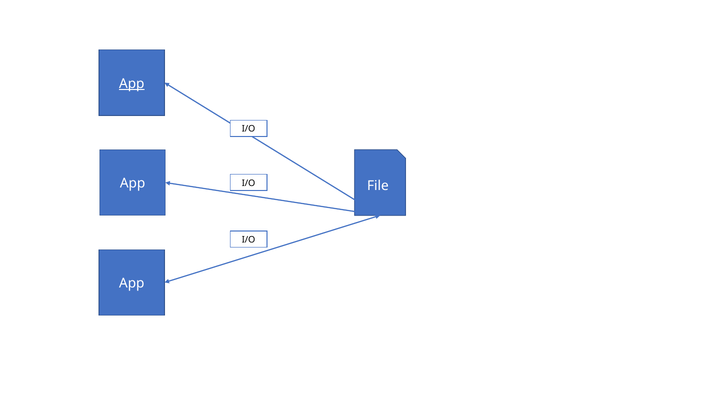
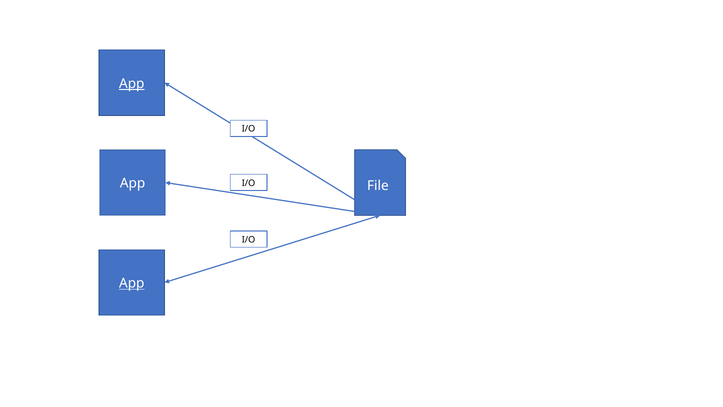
App underline: none -> present (132, 283)
